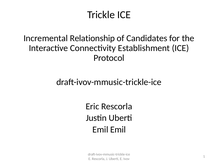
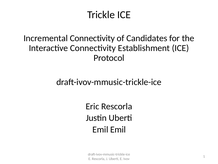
Incremental Relationship: Relationship -> Connectivity (92, 38)
